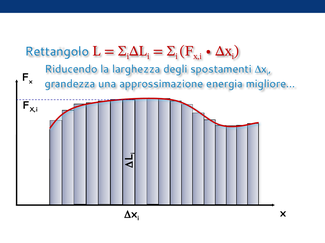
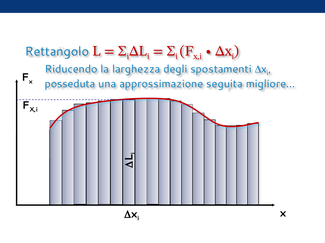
grandezza: grandezza -> posseduta (70, 84)
energia: energia -> seguita (224, 84)
